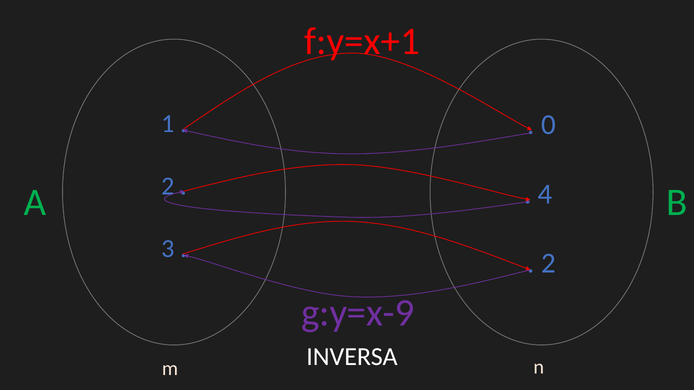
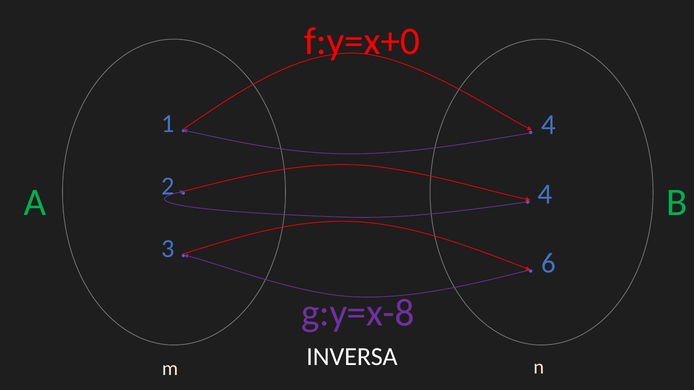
f:y=x+1: f:y=x+1 -> f:y=x+0 (362, 42)
0: 0 -> 4 (548, 125)
2: 2 -> 6 (548, 264)
g:y=x-9: g:y=x-9 -> g:y=x-8 (358, 313)
